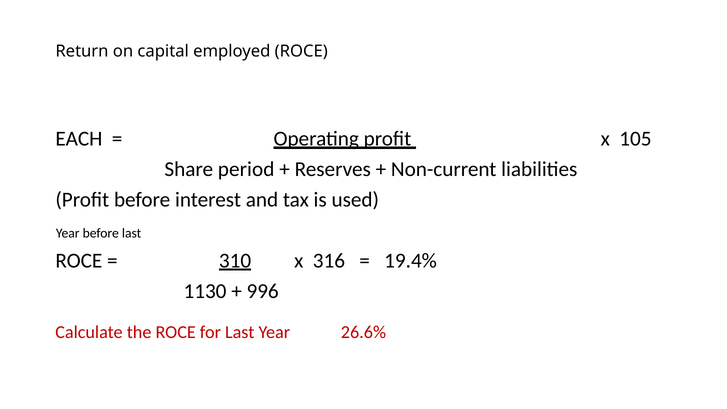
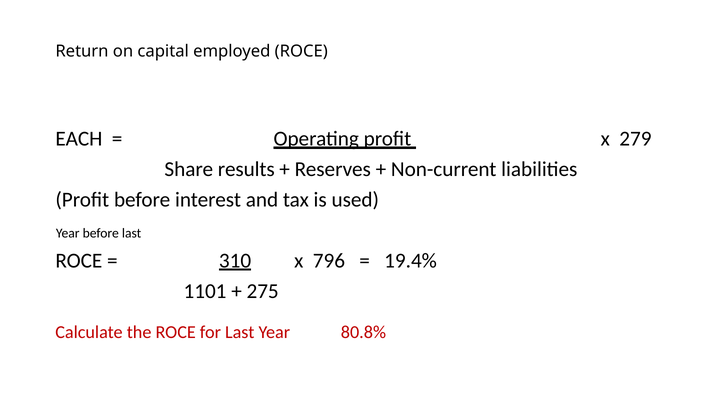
105: 105 -> 279 (635, 139)
period: period -> results (246, 169)
316: 316 -> 796 (329, 261)
1130: 1130 -> 1101 (205, 291)
996: 996 -> 275 (263, 291)
26.6%: 26.6% -> 80.8% (363, 332)
